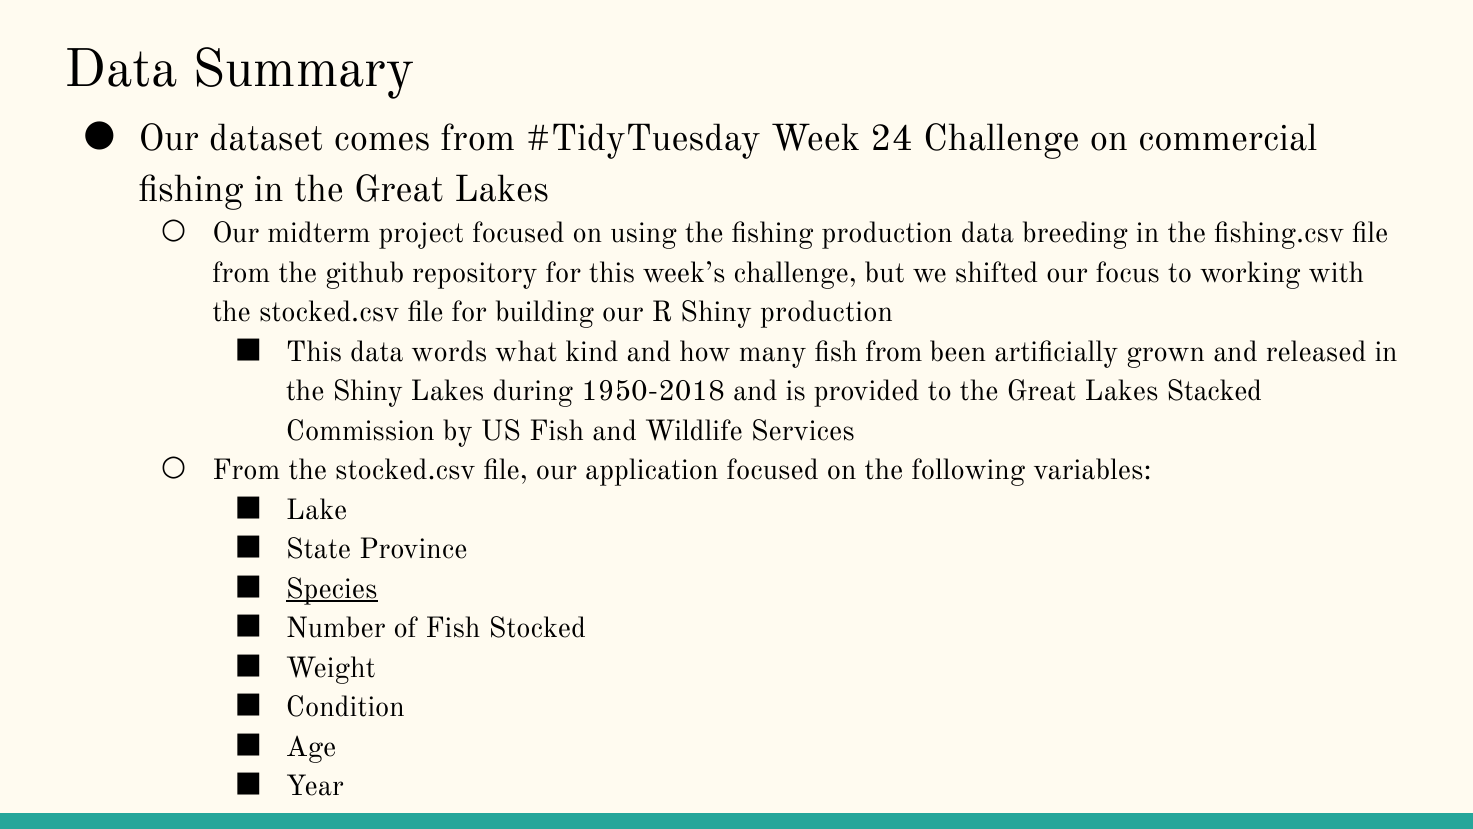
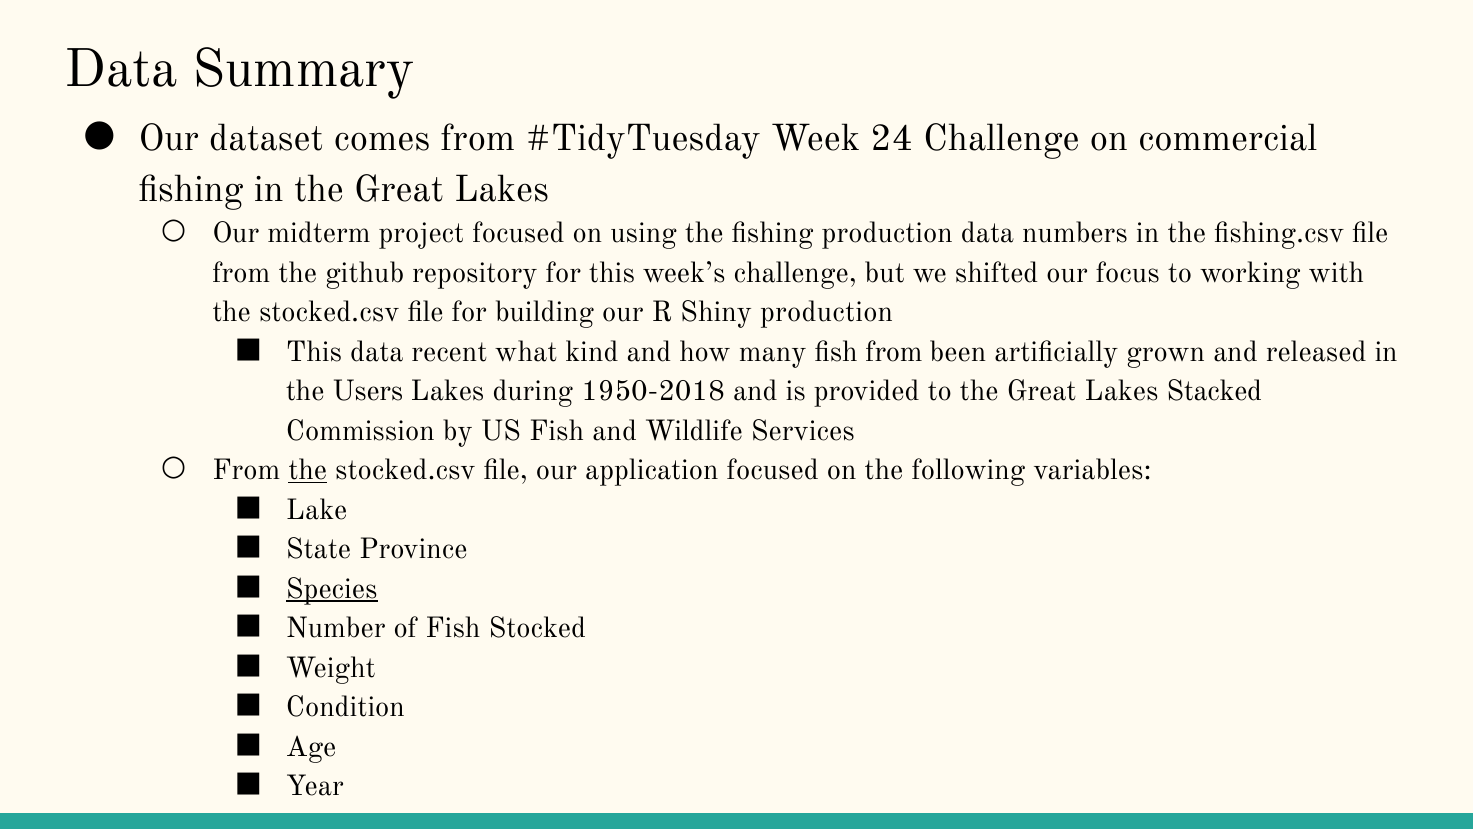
breeding: breeding -> numbers (1075, 233)
words: words -> recent (449, 352)
the Shiny: Shiny -> Users (368, 391)
the underline: none -> present (308, 470)
